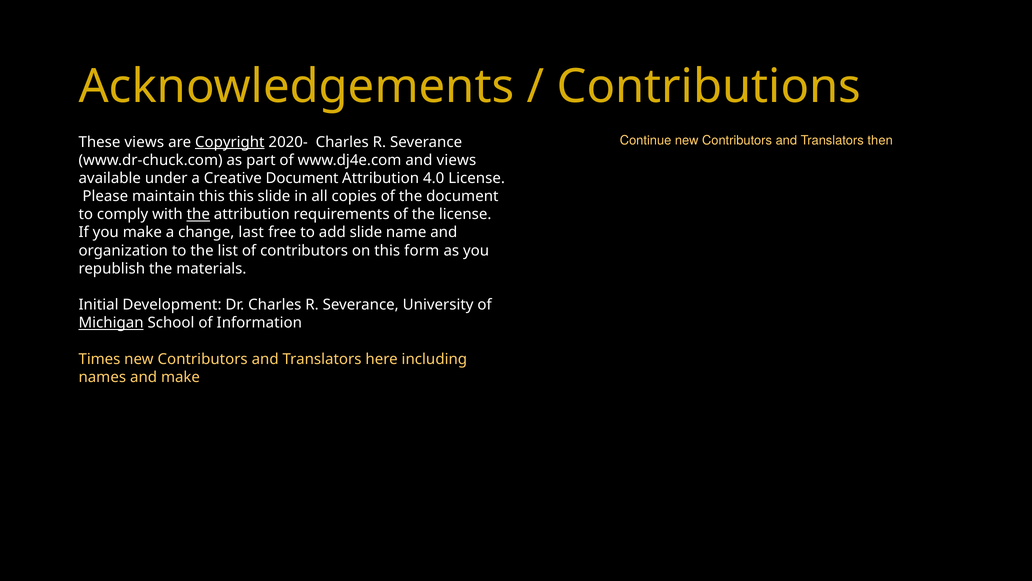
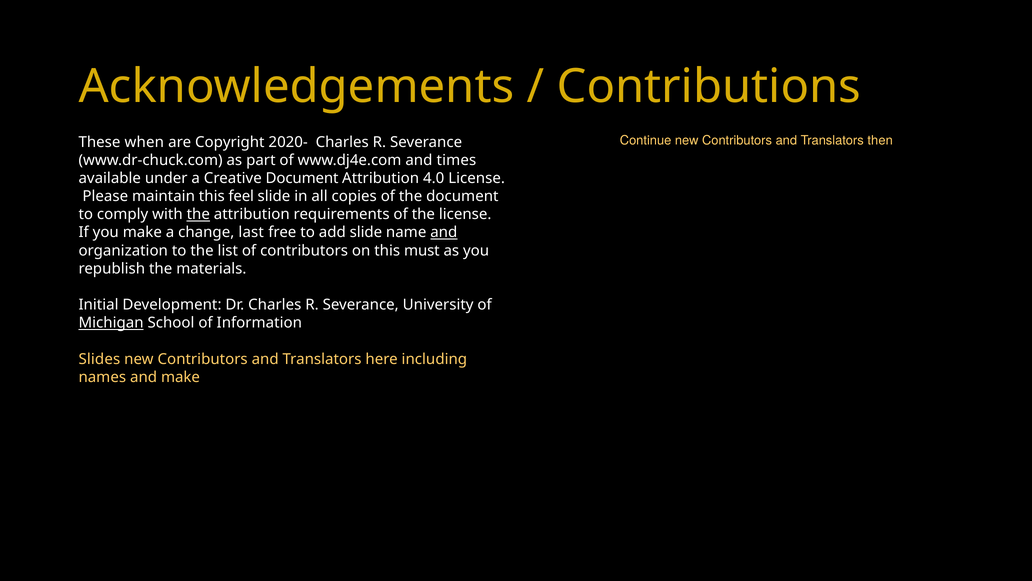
These views: views -> when (144, 142)
Copyright underline: present -> none (230, 142)
and views: views -> times (456, 160)
this this: this -> feel (241, 196)
and underline: none -> present (444, 232)
form: form -> must (422, 250)
Times: Times -> Slides (99, 359)
